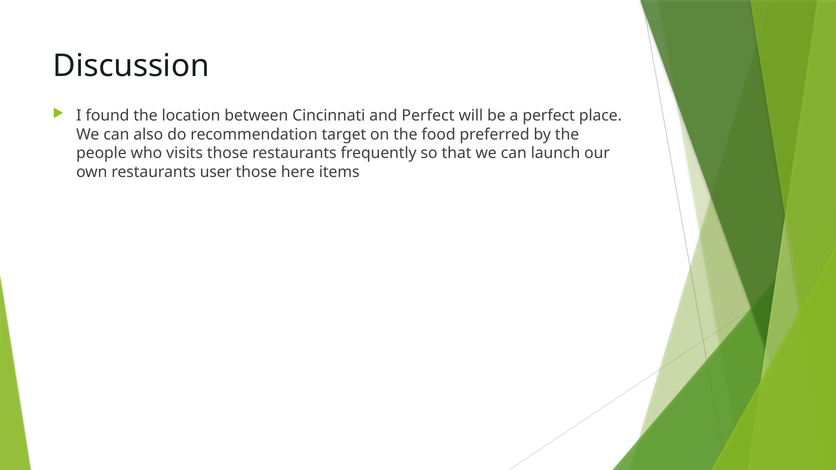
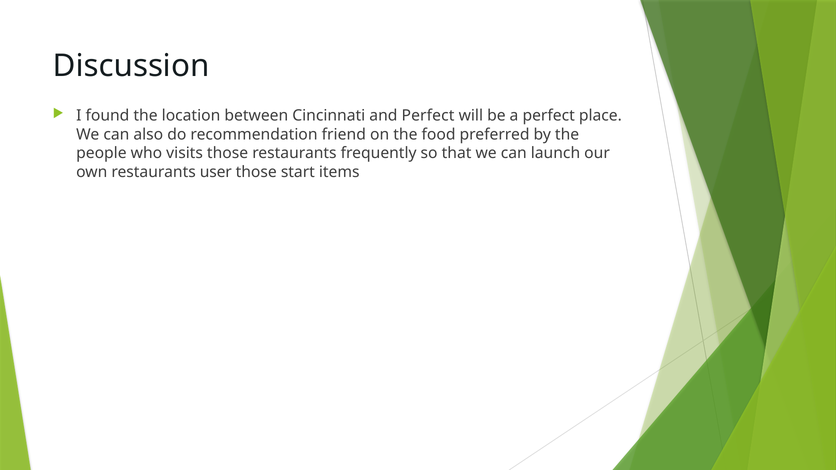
target: target -> friend (344, 135)
here: here -> start (298, 172)
